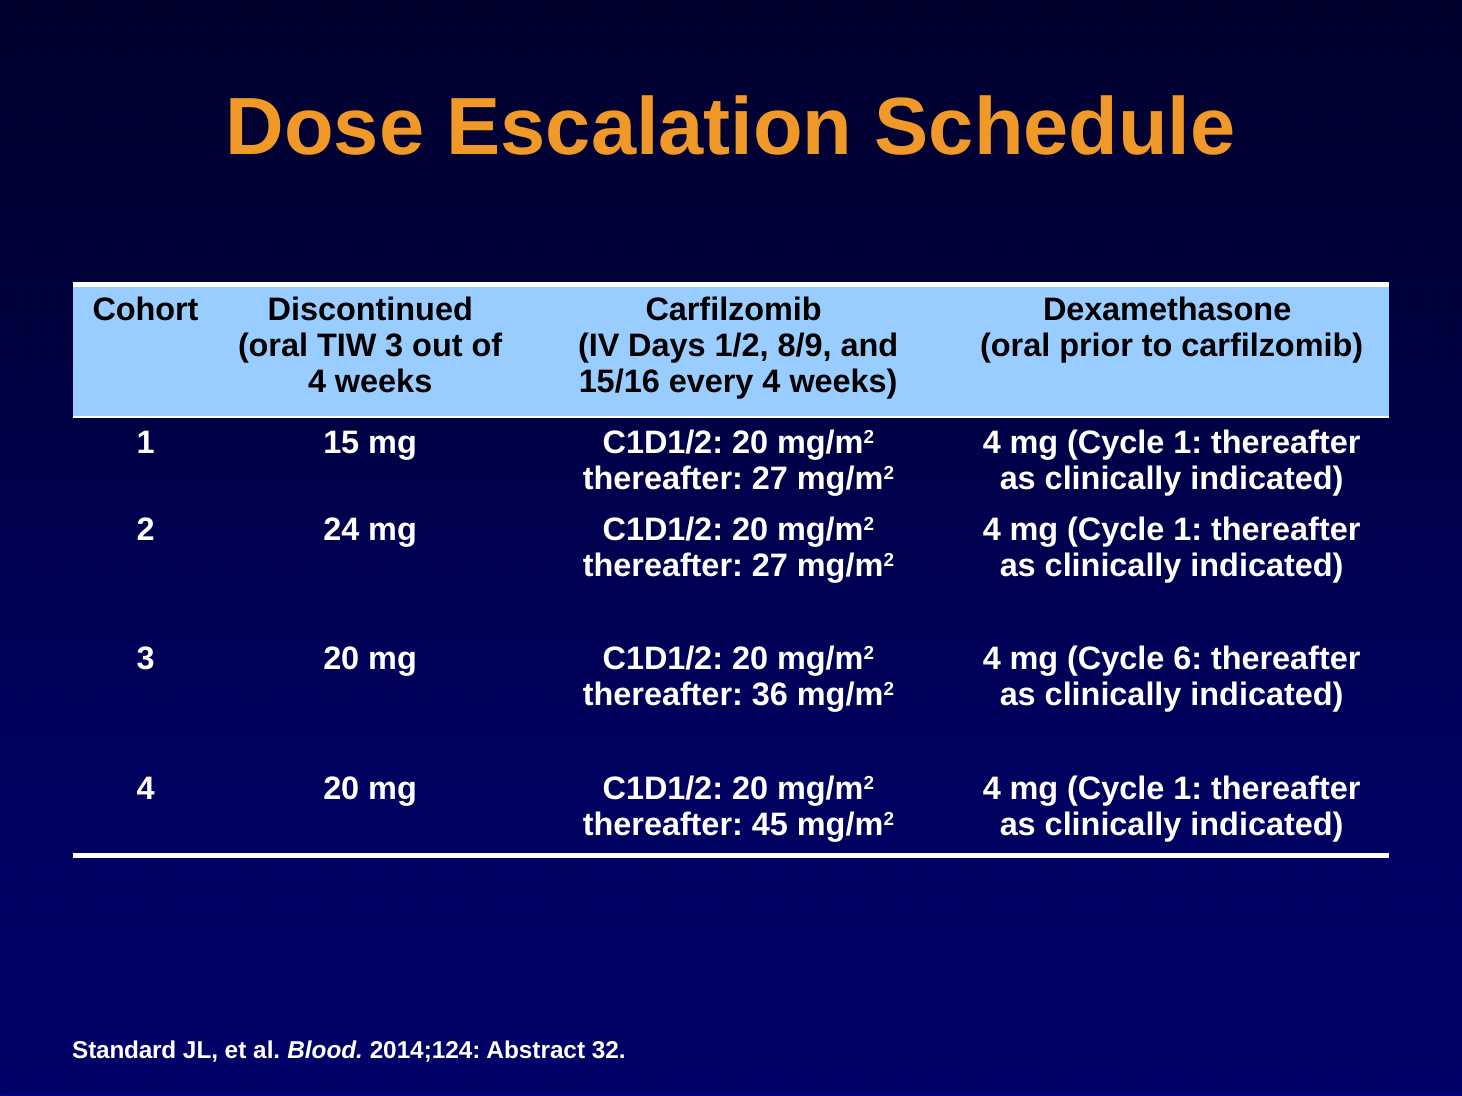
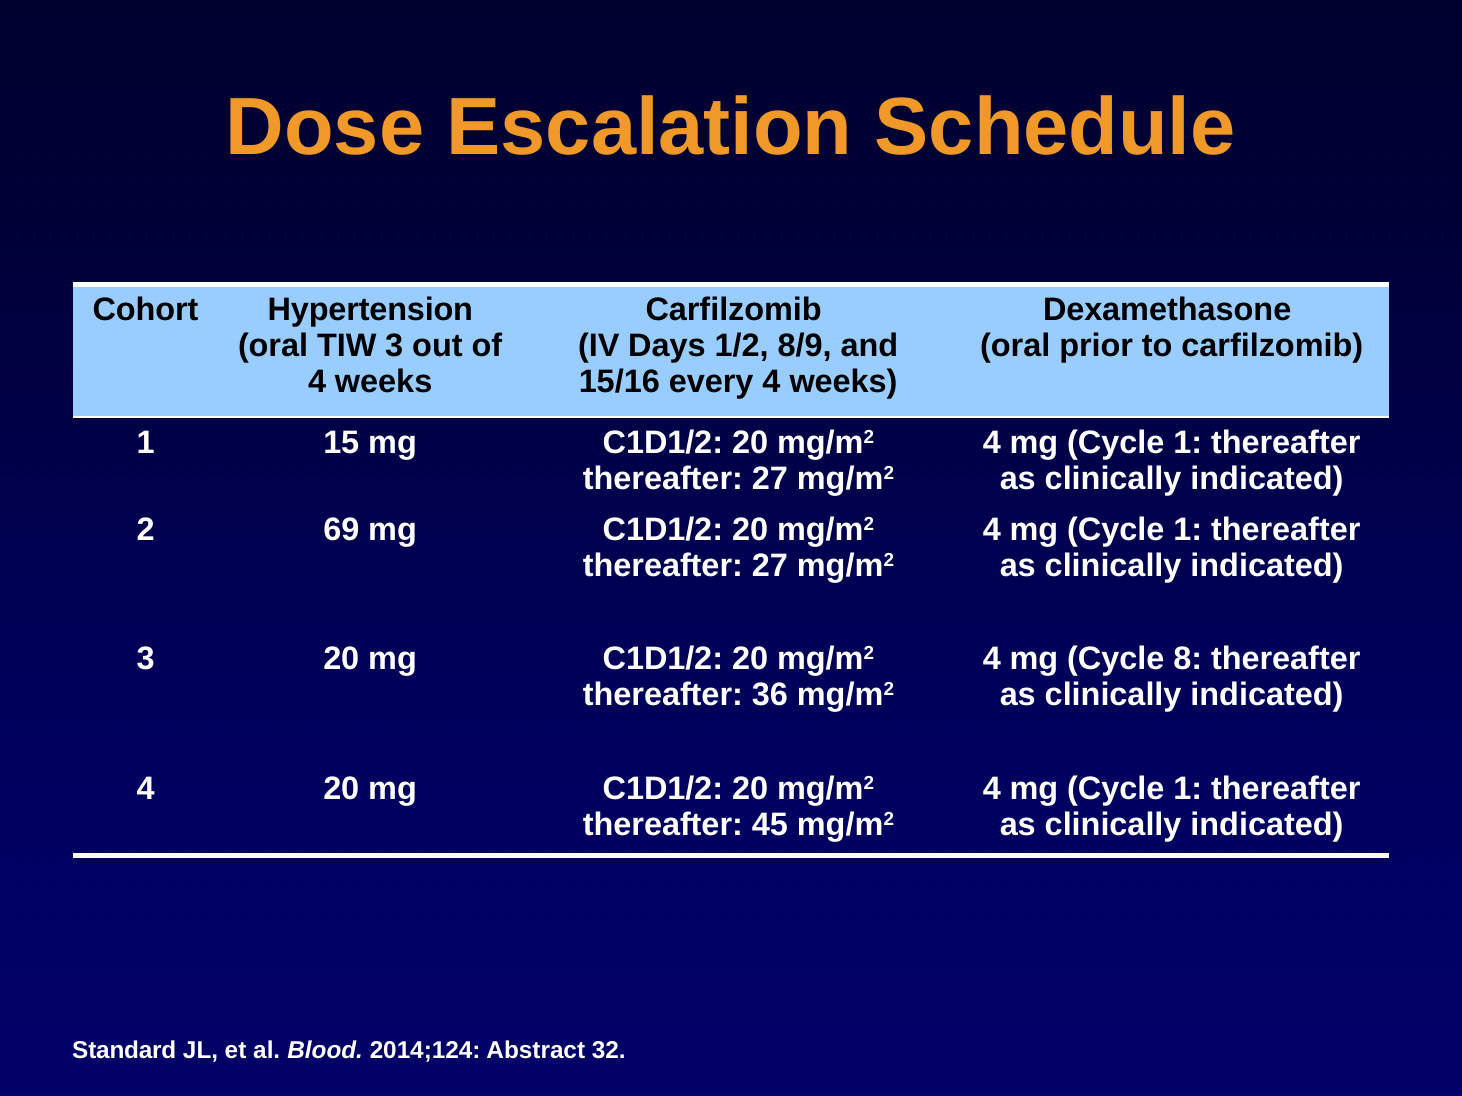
Discontinued: Discontinued -> Hypertension (370, 310)
24: 24 -> 69 (341, 530)
6: 6 -> 8 (1188, 659)
